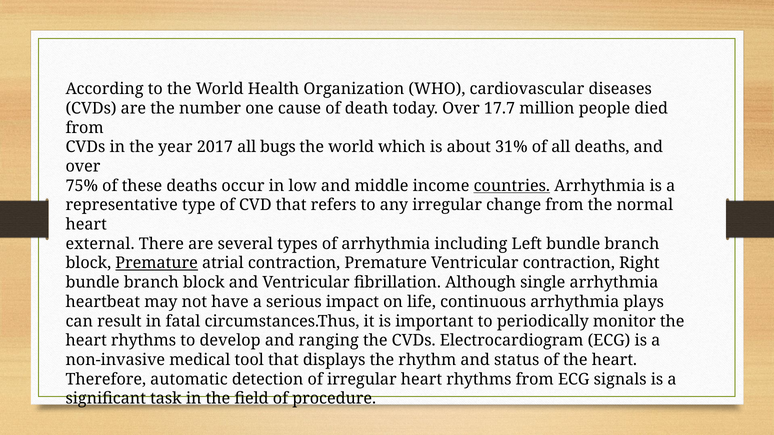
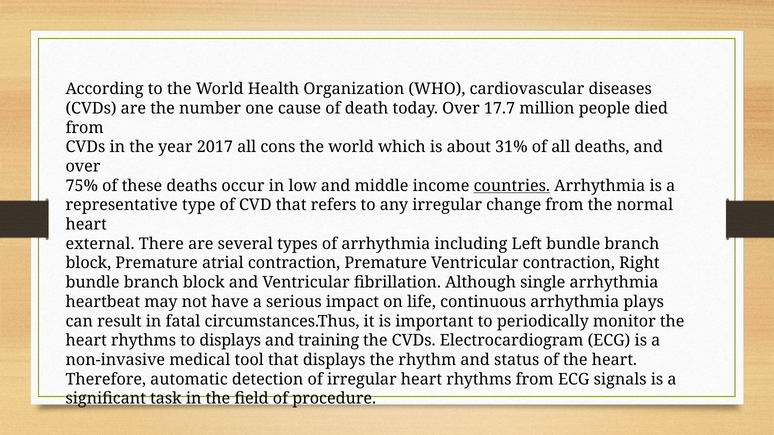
bugs: bugs -> cons (278, 147)
Premature underline: present -> none (157, 263)
to develop: develop -> displays (230, 341)
ranging: ranging -> training (329, 341)
